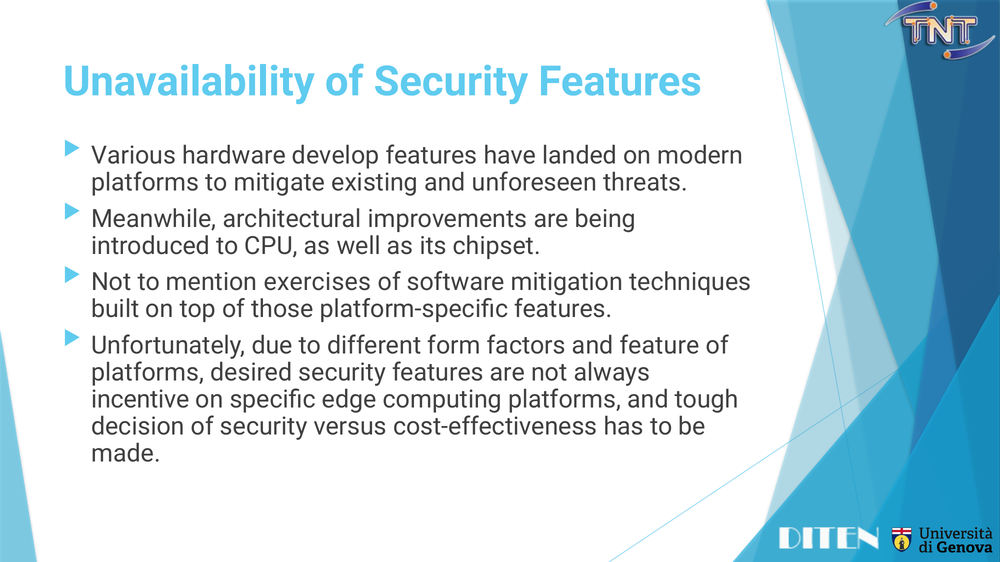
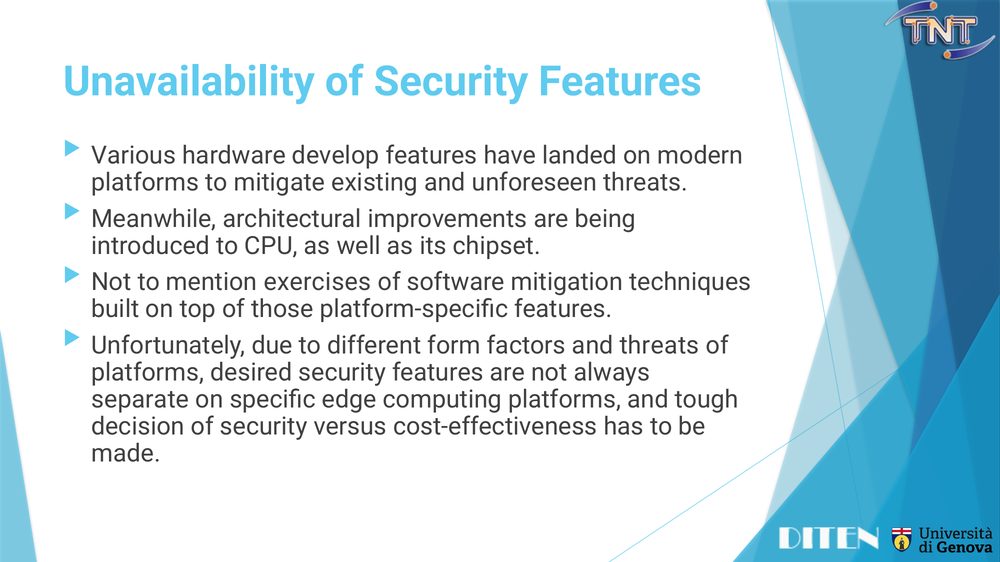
and feature: feature -> threats (659, 346)
incentive: incentive -> separate (140, 400)
